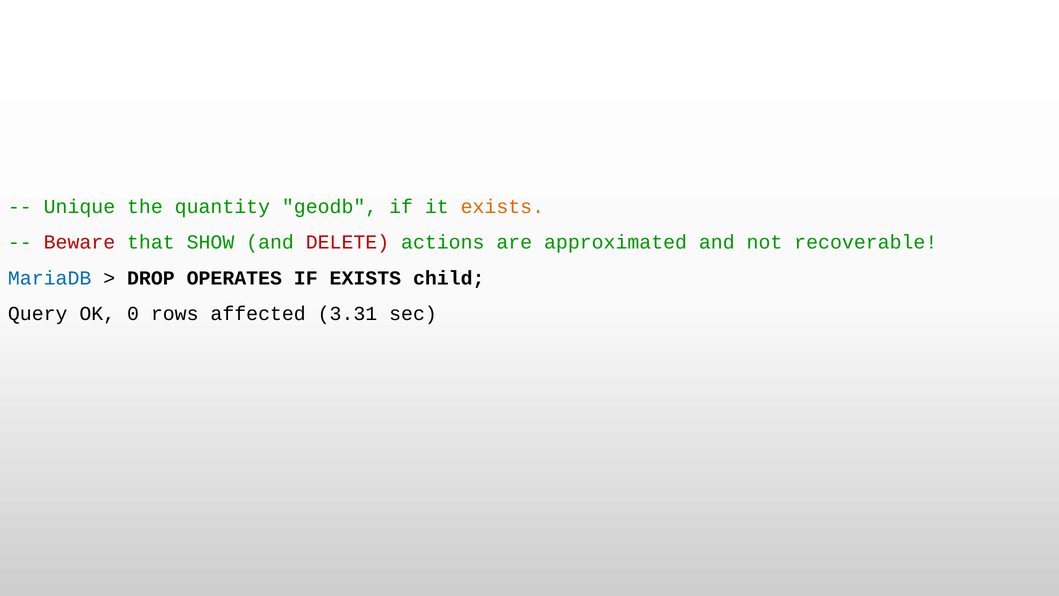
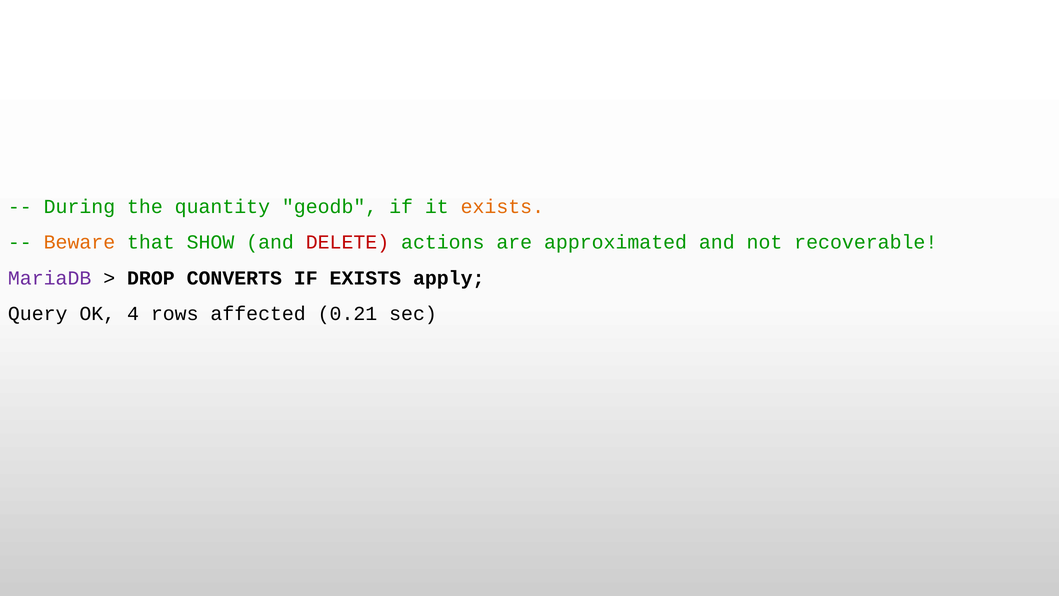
Unique: Unique -> During (79, 206)
Beware colour: red -> orange (79, 242)
MariaDB colour: blue -> purple (50, 278)
OPERATES: OPERATES -> CONVERTS (234, 278)
child: child -> apply (449, 278)
0: 0 -> 4 (133, 314)
3.31: 3.31 -> 0.21 (347, 314)
